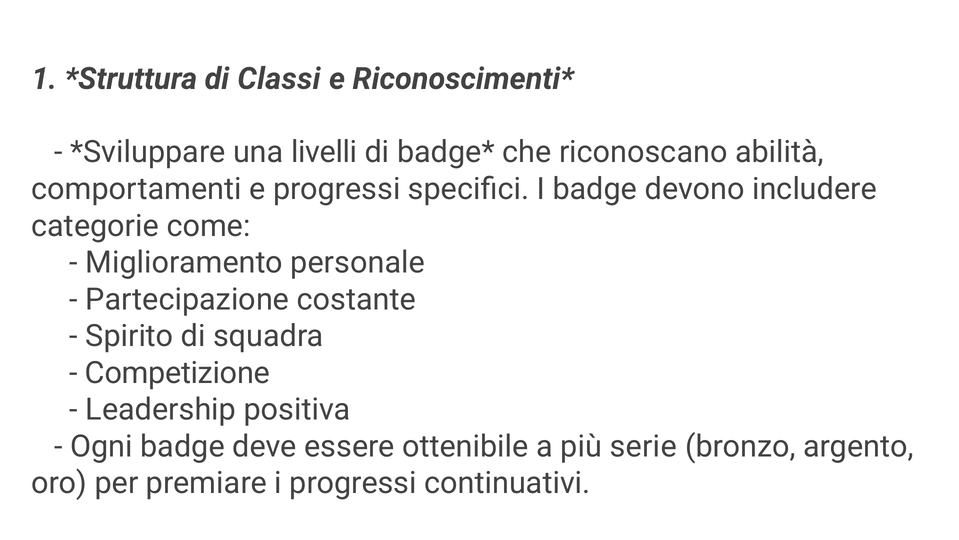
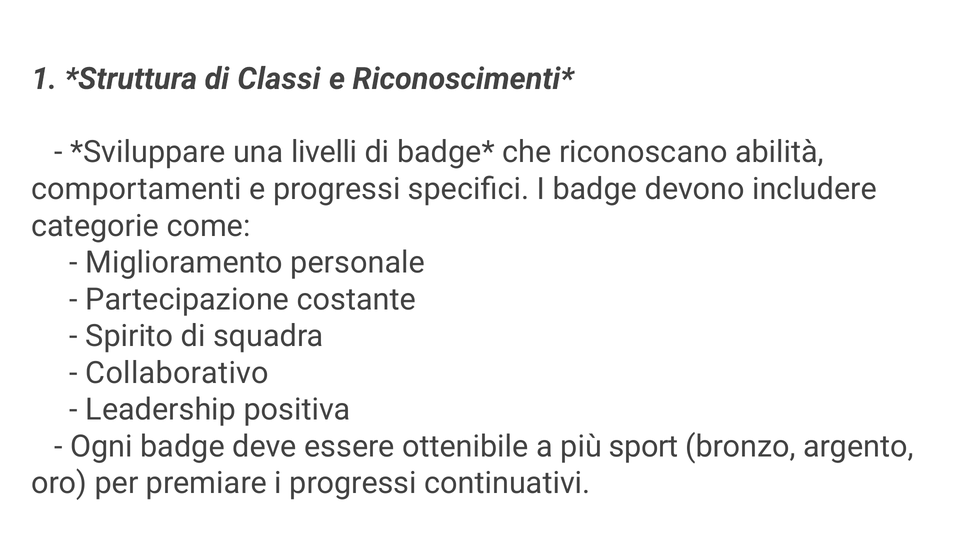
Competizione: Competizione -> Collaborativo (177, 373)
serie: serie -> sport (644, 446)
